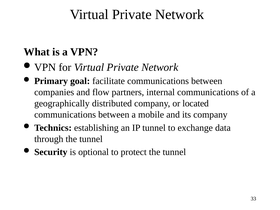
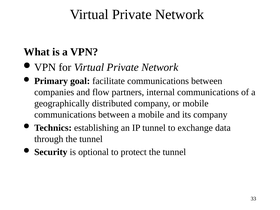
or located: located -> mobile (196, 104)
